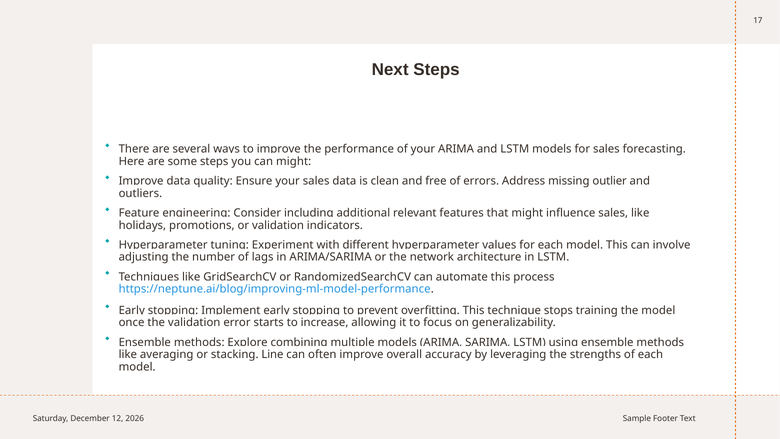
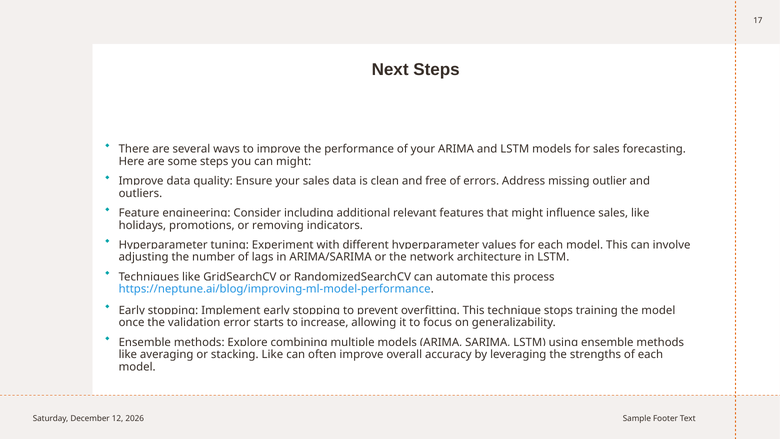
or validation: validation -> removing (278, 225)
stacking Line: Line -> Like (272, 354)
